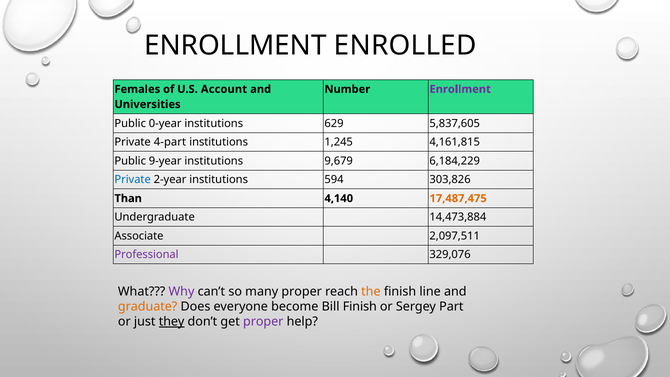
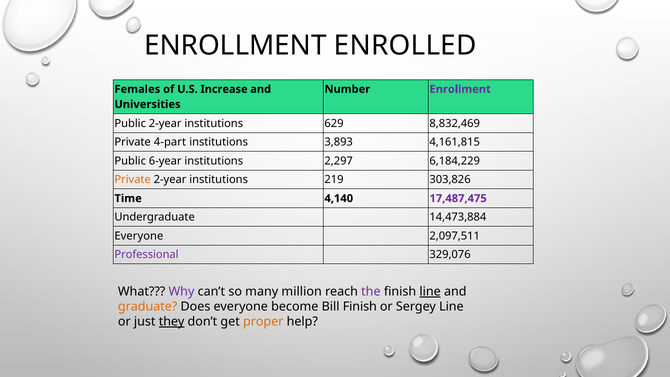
Account: Account -> Increase (224, 89)
Public 0-year: 0-year -> 2-year (165, 123)
5,837,605: 5,837,605 -> 8,832,469 (455, 123)
1,245: 1,245 -> 3,893 (339, 142)
9-year: 9-year -> 6-year (165, 161)
9,679: 9,679 -> 2,297 (339, 161)
Private colour: blue -> orange (133, 180)
594: 594 -> 219 (334, 180)
Than: Than -> Time (128, 198)
17,487,475 colour: orange -> purple (458, 198)
Associate: Associate -> Everyone (139, 236)
many proper: proper -> million (302, 291)
the colour: orange -> purple (371, 291)
line underline: none -> present (430, 291)
Sergey Part: Part -> Line (451, 307)
proper colour: purple -> orange (263, 322)
